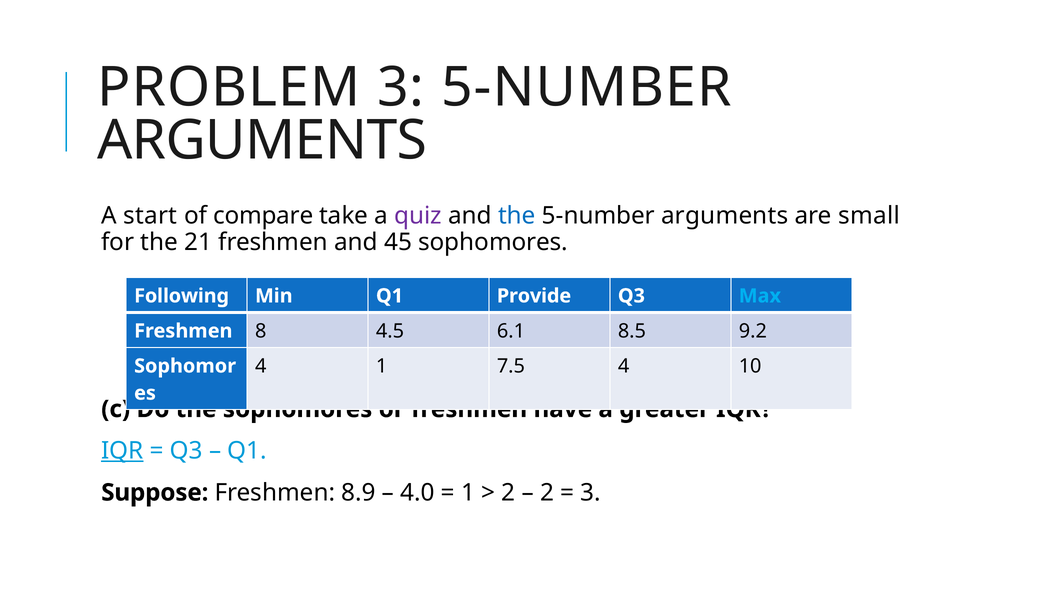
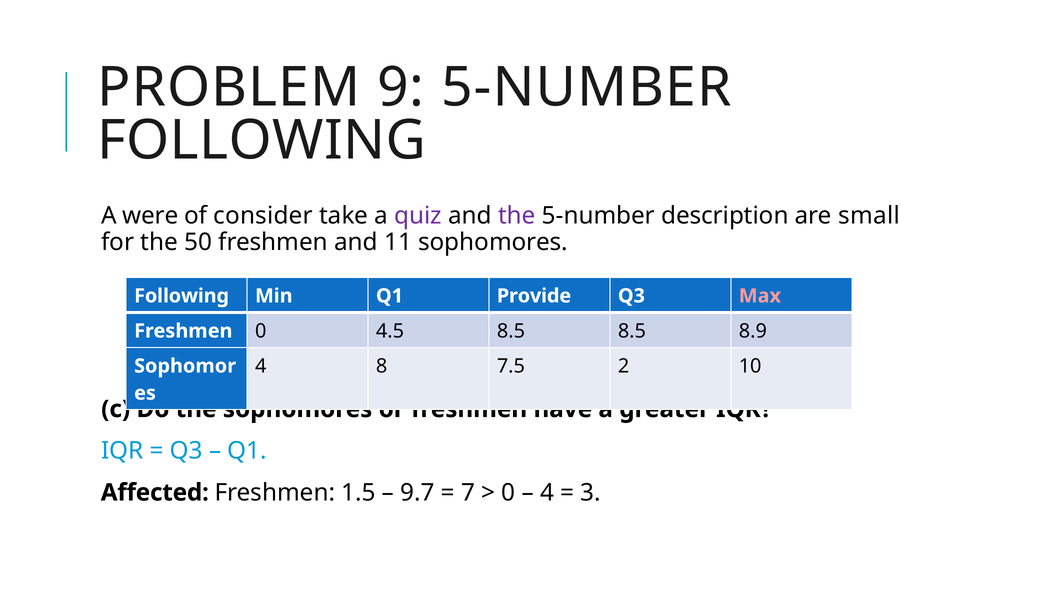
PROBLEM 3: 3 -> 9 (400, 87)
ARGUMENTS: ARGUMENTS -> FOLLOWING (262, 141)
start: start -> were (150, 216)
compare: compare -> consider (263, 216)
the colour: blue -> purple (517, 216)
arguments: arguments -> description (725, 216)
21: 21 -> 50 (198, 242)
45: 45 -> 11 (398, 242)
Max colour: light blue -> pink (760, 296)
Freshmen 8: 8 -> 0 (261, 331)
4.5 6.1: 6.1 -> 8.5 (511, 331)
9.2: 9.2 -> 8.9 (753, 331)
4 1: 1 -> 8 (382, 366)
7.5 4: 4 -> 2 (624, 366)
IQR underline: present -> none (122, 451)
Suppose: Suppose -> Affected (155, 493)
8.9: 8.9 -> 1.5 (358, 493)
4.0: 4.0 -> 9.7 (417, 493)
1: 1 -> 7 (468, 493)
2: 2 -> 0 (508, 493)
2: 2 -> 4 (547, 493)
